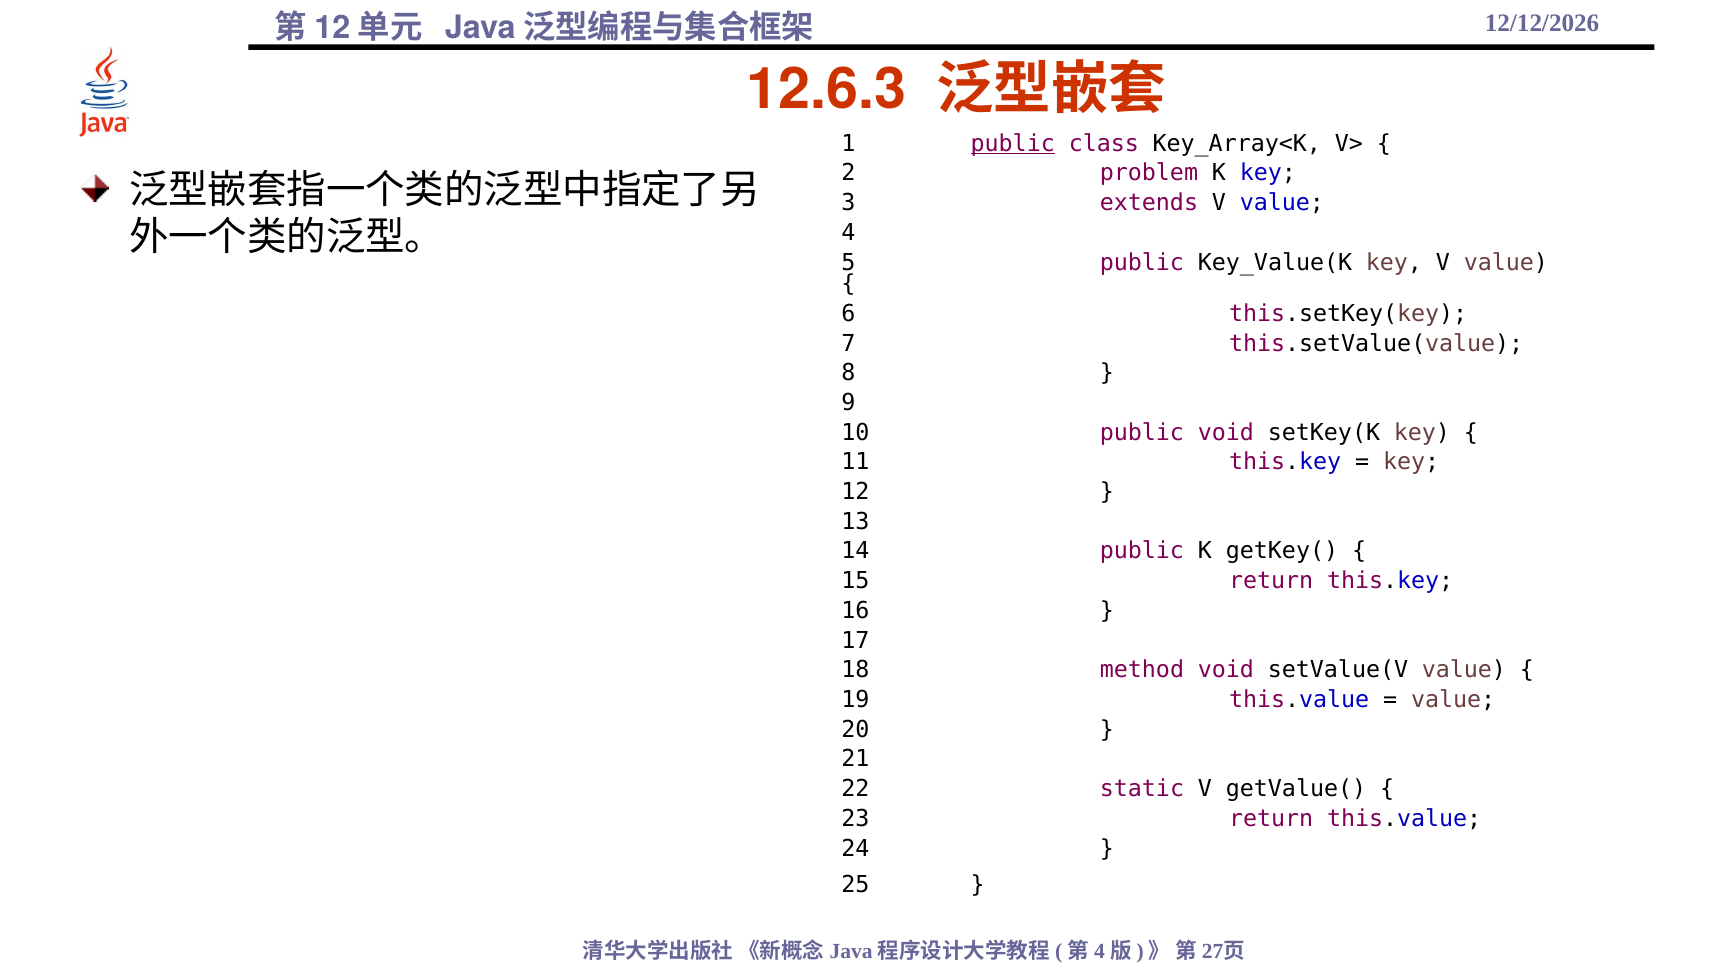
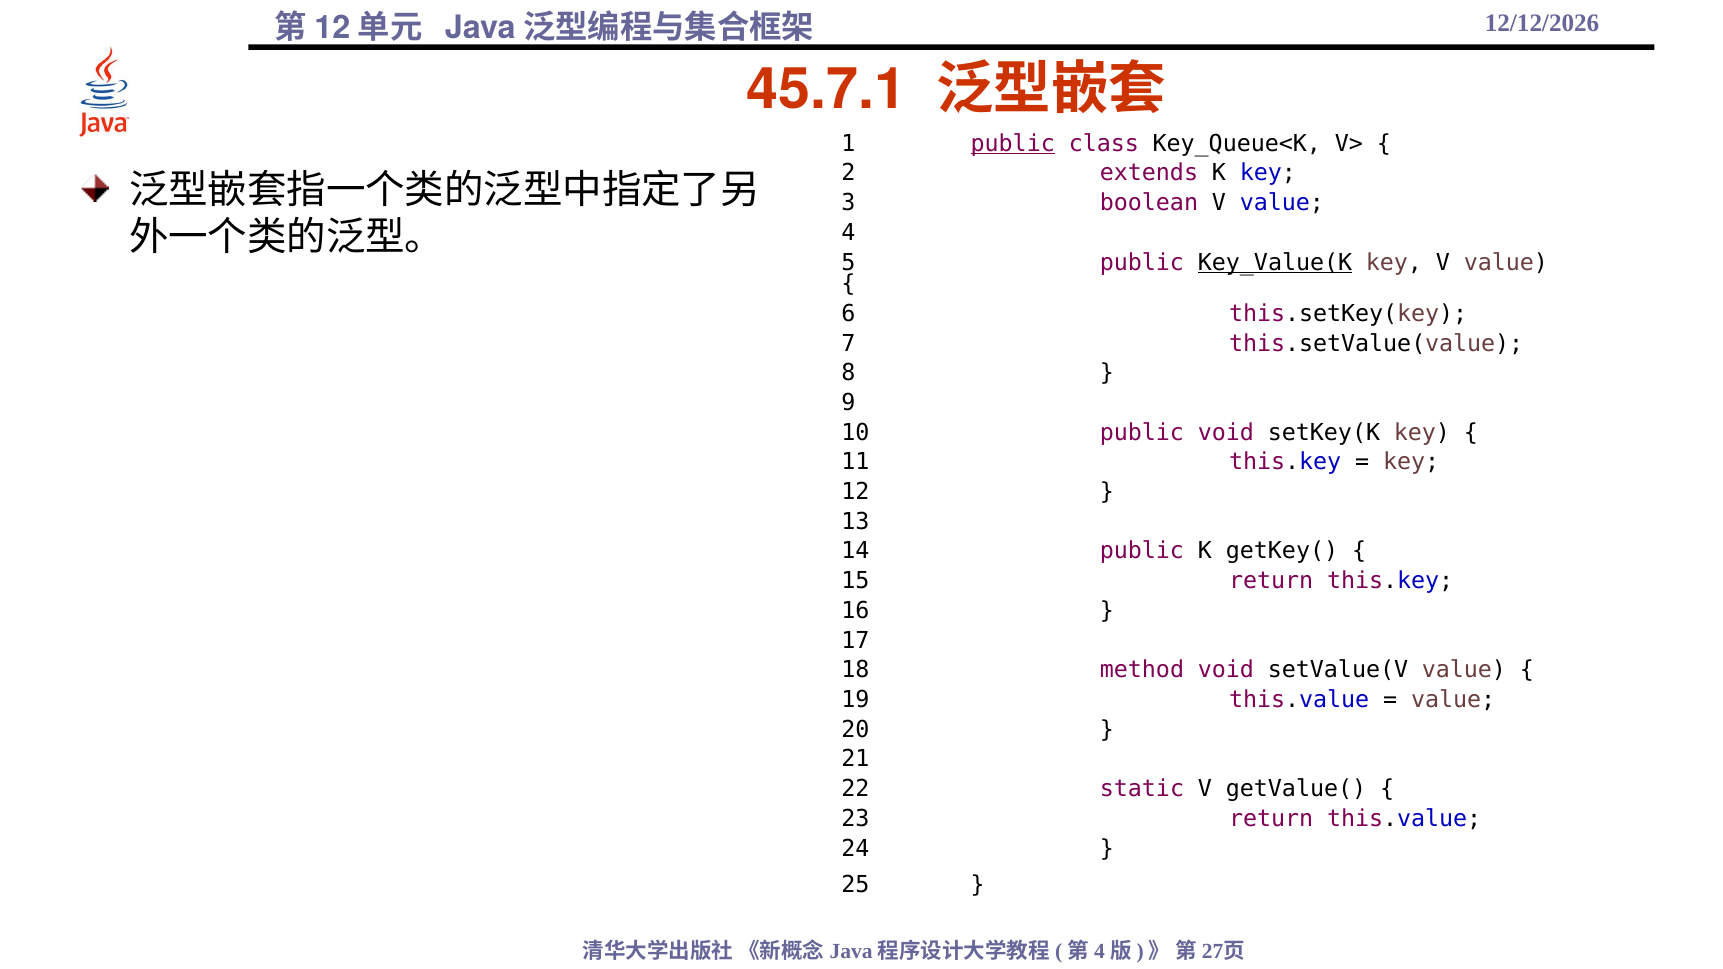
12.6.3: 12.6.3 -> 45.7.1 (827, 90)
Key_Array<K: Key_Array<K -> Key_Queue<K (1237, 144)
problem: problem -> extends (1149, 173)
extends: extends -> boolean (1149, 203)
Key_Value(K underline: none -> present (1275, 262)
